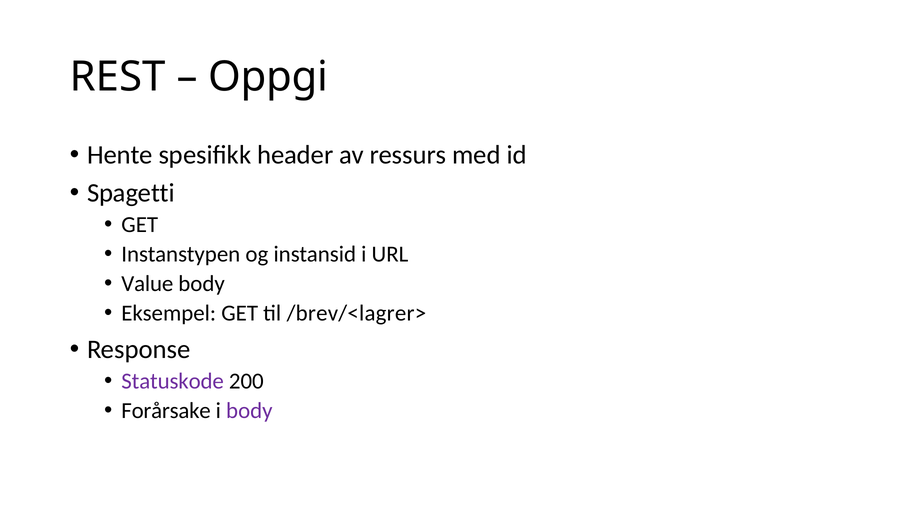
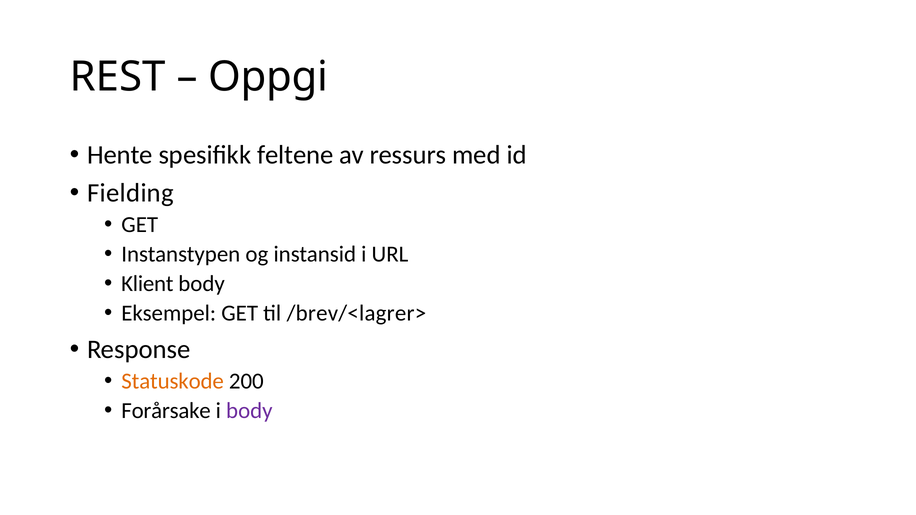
header: header -> feltene (295, 155)
Spagetti: Spagetti -> Fielding (131, 193)
Value: Value -> Klient (147, 284)
Statuskode colour: purple -> orange (173, 381)
